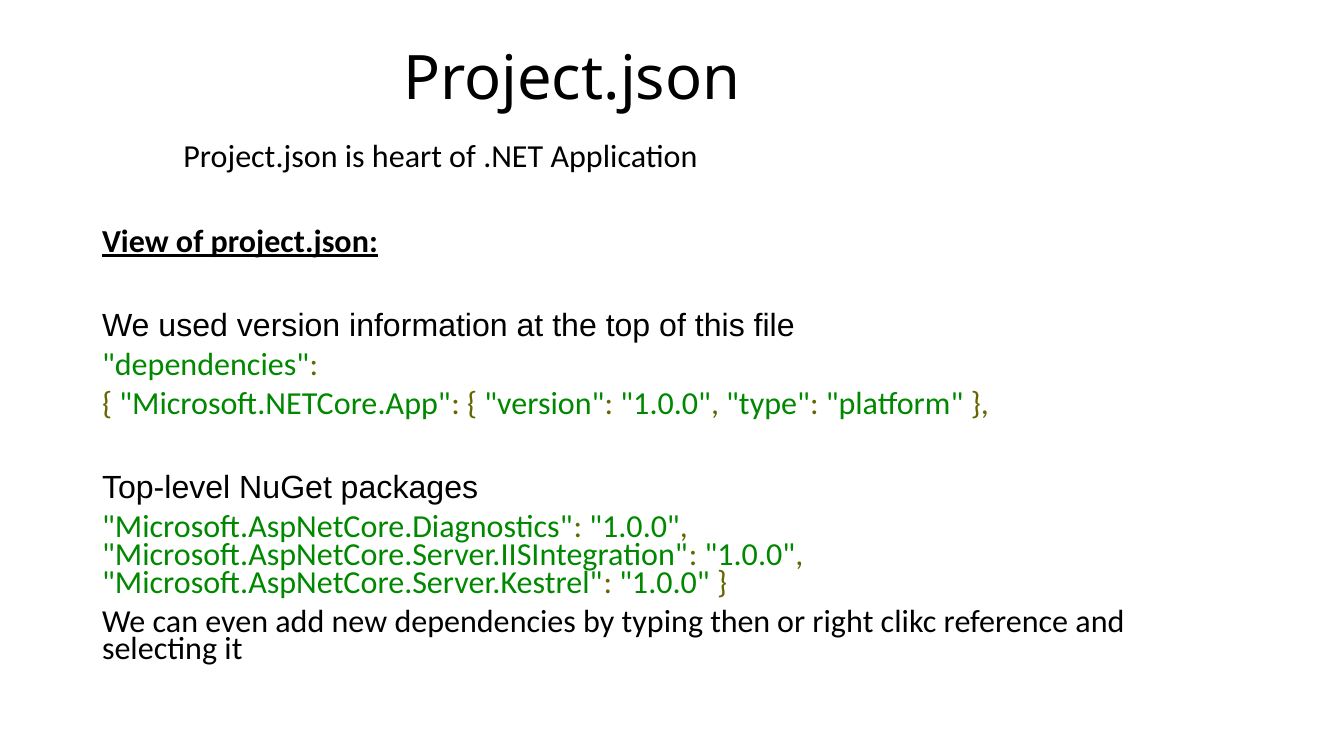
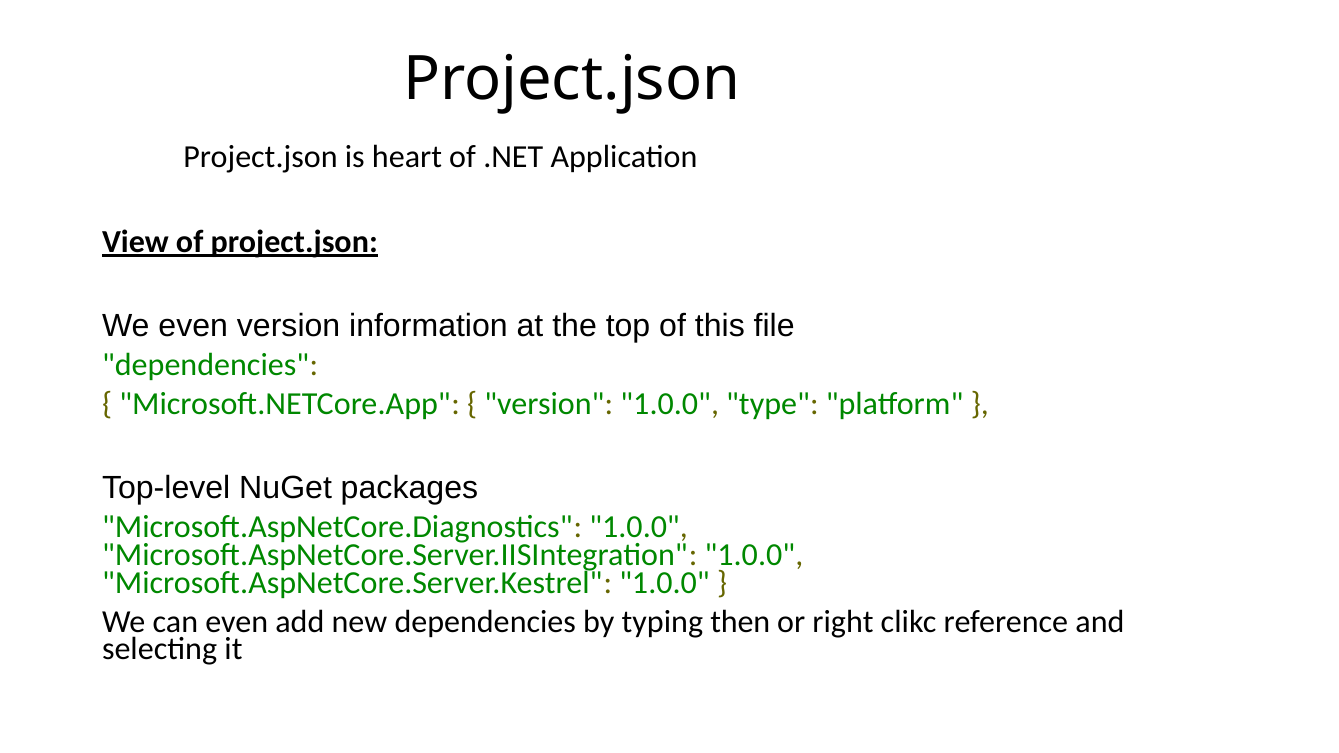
We used: used -> even (193, 326)
